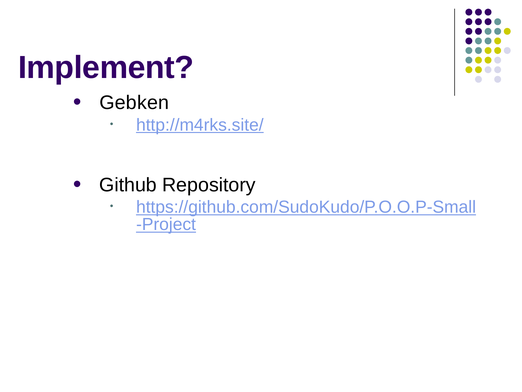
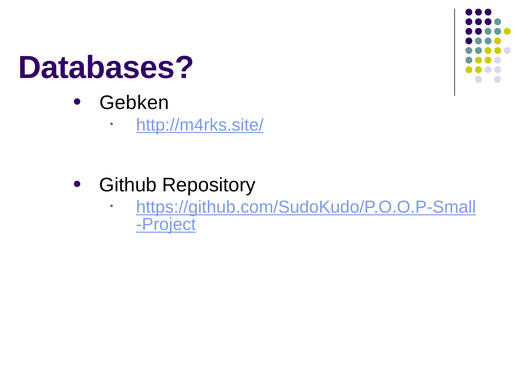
Implement: Implement -> Databases (106, 67)
